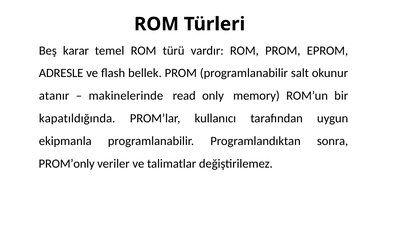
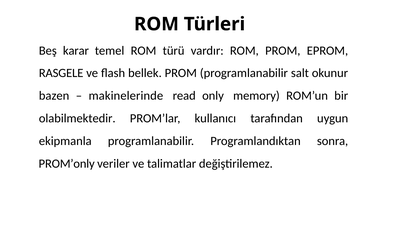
ADRESLE: ADRESLE -> RASGELE (61, 73)
atanır: atanır -> bazen (54, 96)
kapatıldığında: kapatıldığında -> olabilmektedir (77, 118)
